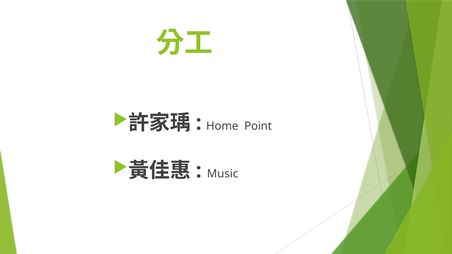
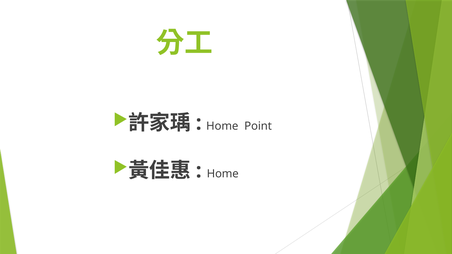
Music: Music -> Home (223, 174)
